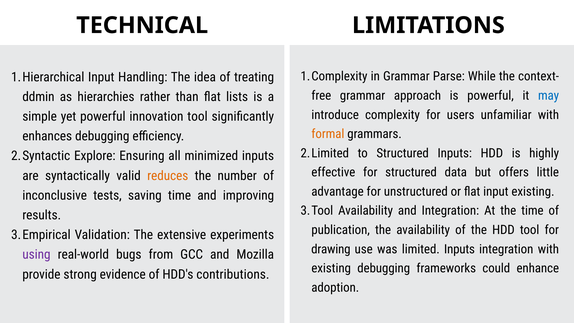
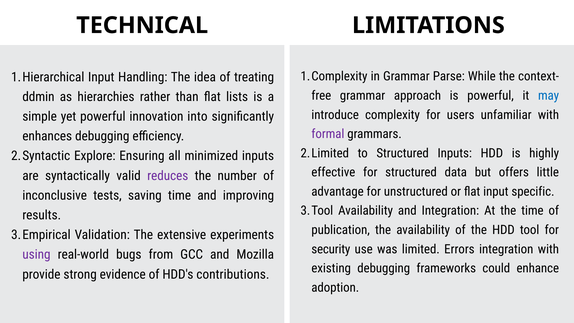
innovation tool: tool -> into (197, 116)
formal colour: orange -> purple (328, 134)
reduces colour: orange -> purple (168, 176)
input existing: existing -> specific (533, 191)
drawing: drawing -> security (331, 249)
limited Inputs: Inputs -> Errors (459, 249)
